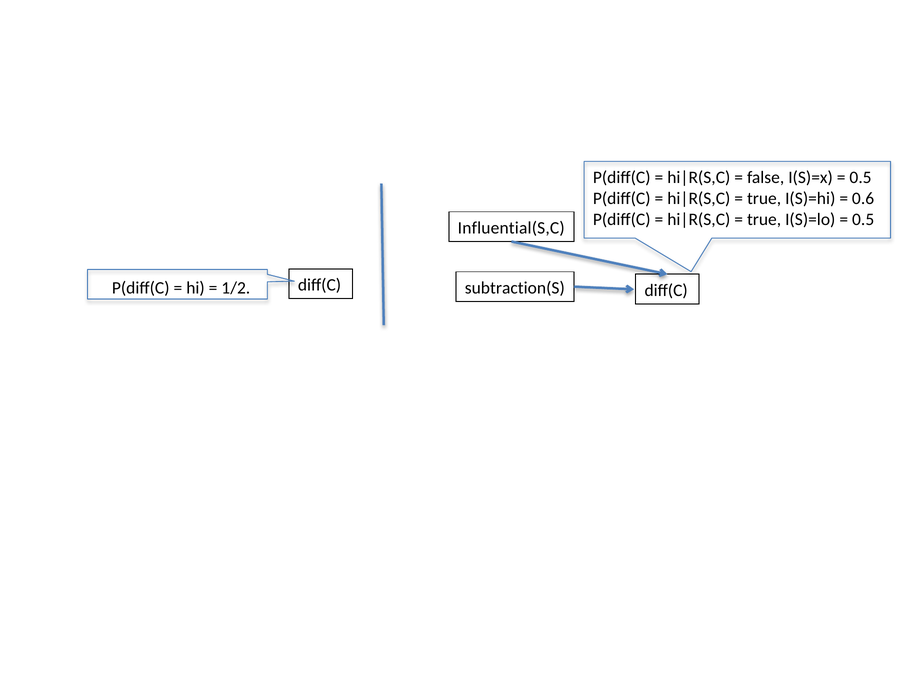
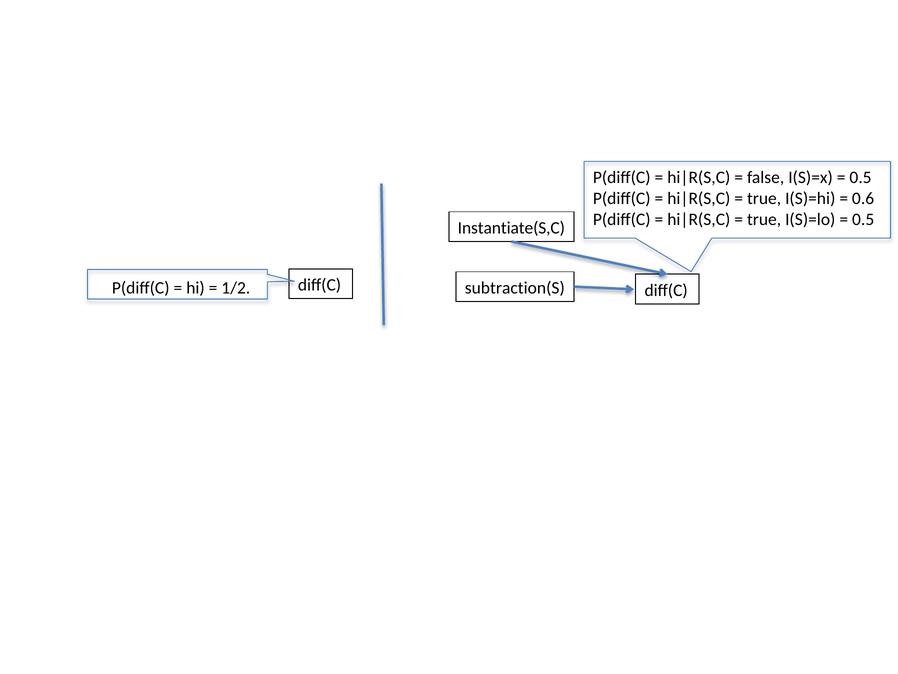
Influential(S,C: Influential(S,C -> Instantiate(S,C (511, 228)
